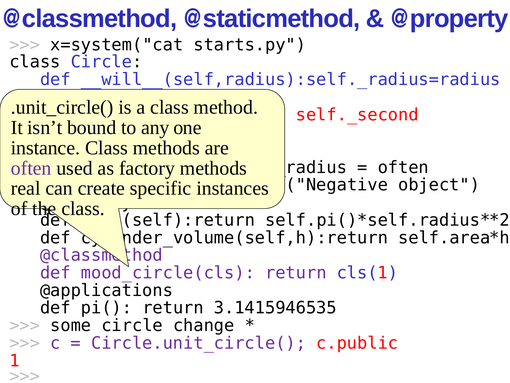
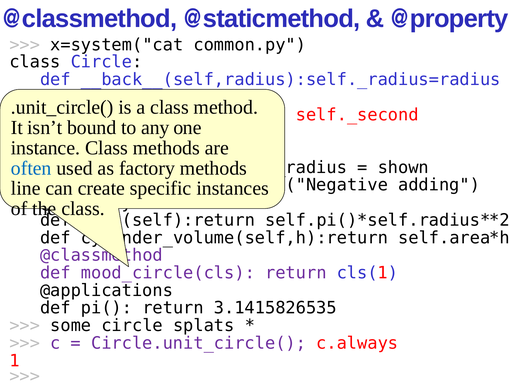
starts.py: starts.py -> common.py (250, 45)
__will__(self,radius):self._radius=radius: __will__(self,radius):self._radius=radius -> __back__(self,radius):self._radius=radius (291, 80)
often colour: purple -> blue (31, 168)
often: often -> shown (403, 167)
object: object -> adding (439, 185)
real: real -> line (26, 188)
3.1415946535: 3.1415946535 -> 3.1415826535 (275, 308)
change: change -> splats (204, 325)
c.public: c.public -> c.always (357, 343)
